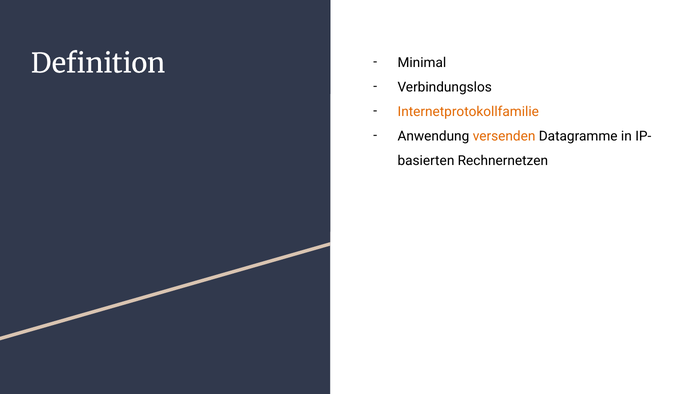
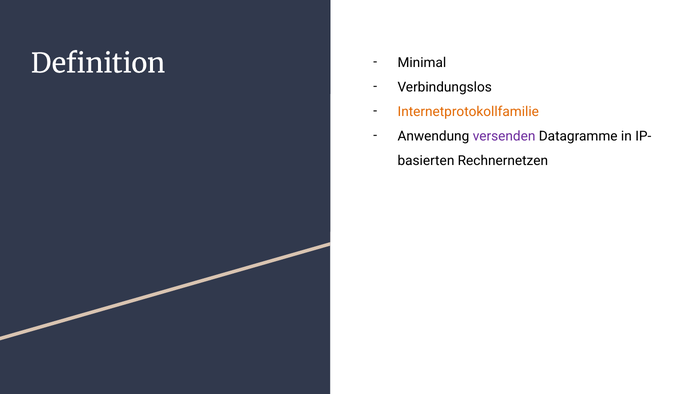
versenden colour: orange -> purple (504, 136)
